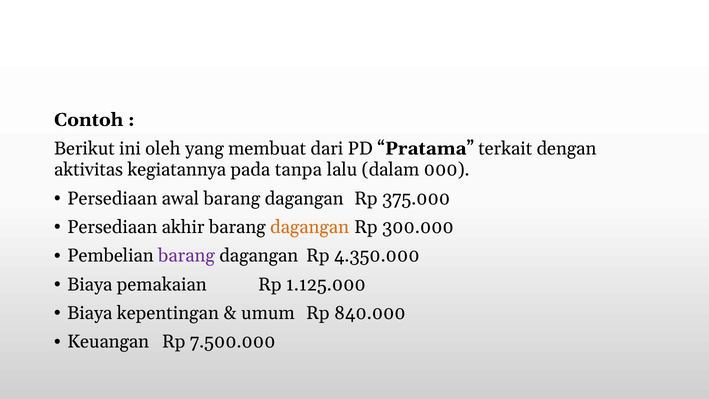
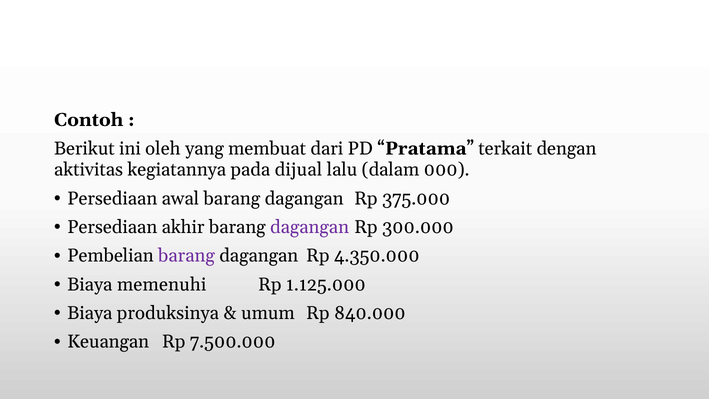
tanpa: tanpa -> dijual (298, 170)
dagangan colour: orange -> purple (310, 227)
pemakaian: pemakaian -> memenuhi (162, 284)
kepentingan: kepentingan -> produksinya (168, 313)
